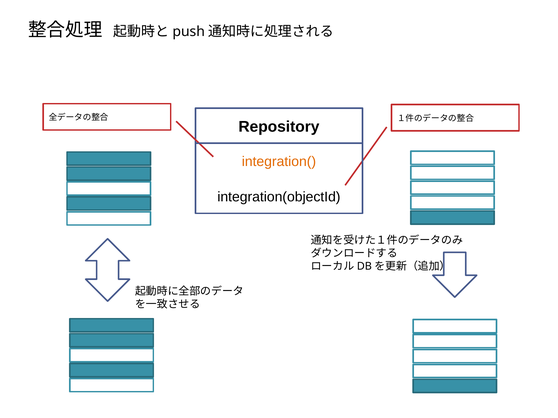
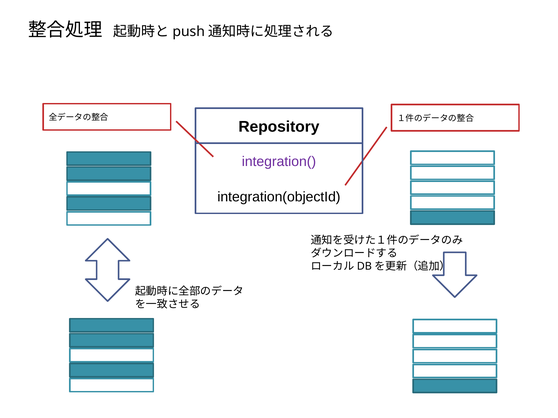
integration( colour: orange -> purple (279, 162)
